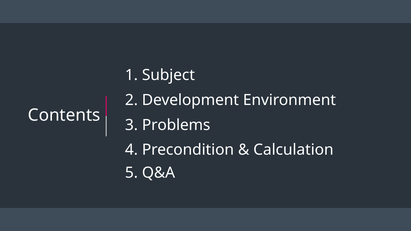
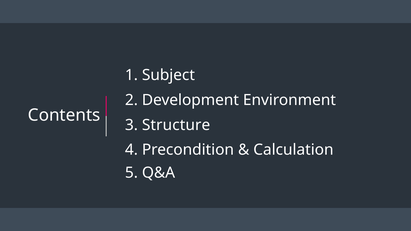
Problems: Problems -> Structure (176, 125)
